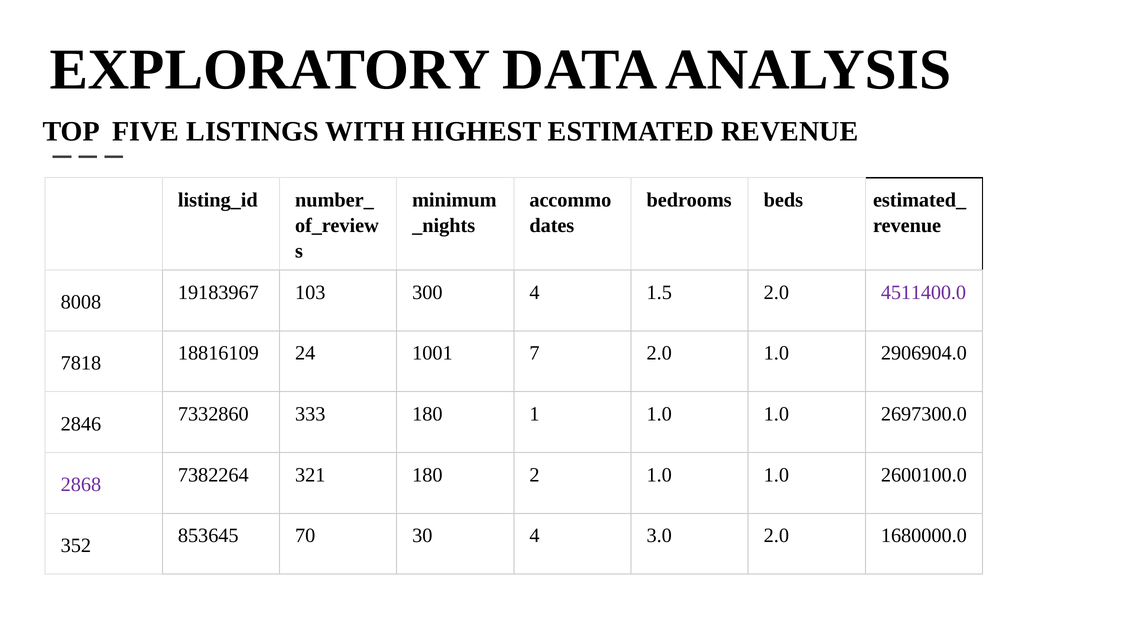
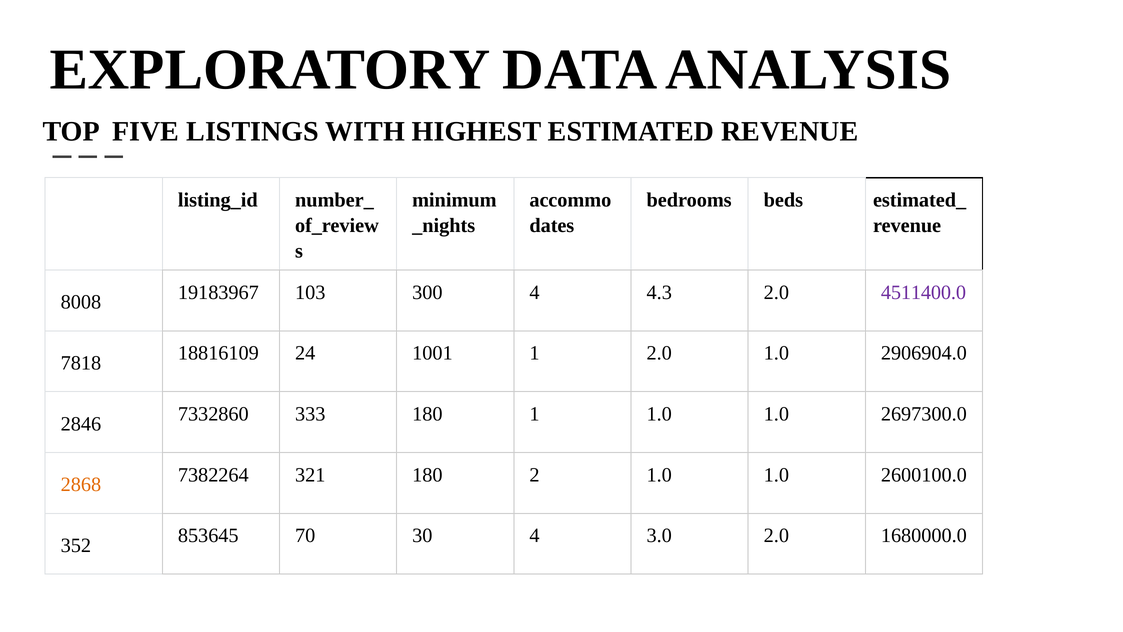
1.5: 1.5 -> 4.3 (659, 292)
1001 7: 7 -> 1 (534, 353)
2868 colour: purple -> orange (81, 484)
